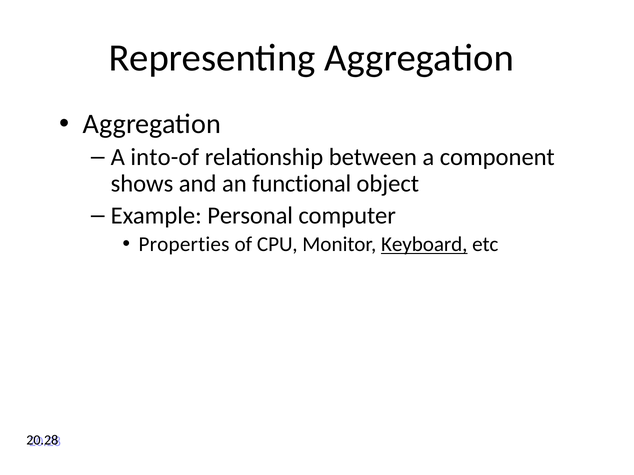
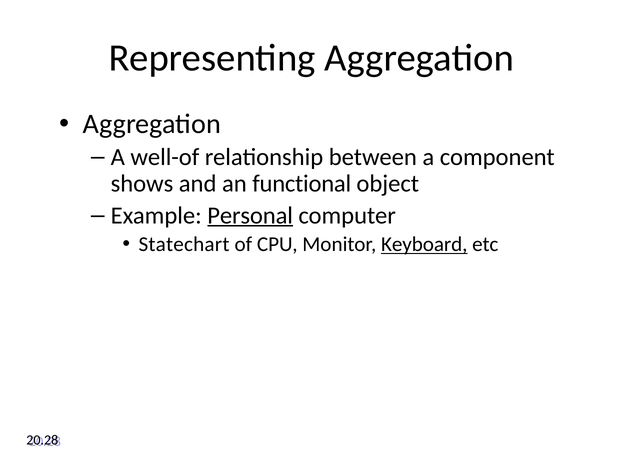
into-of: into-of -> well-of (165, 157)
Personal underline: none -> present (250, 216)
Properties: Properties -> Statechart (184, 245)
